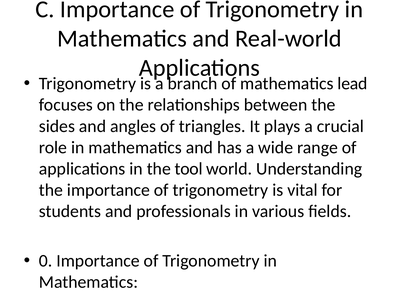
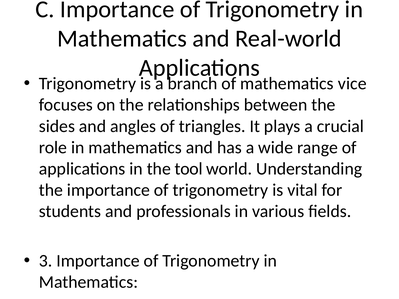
lead: lead -> vice (352, 84)
0: 0 -> 3 (46, 261)
